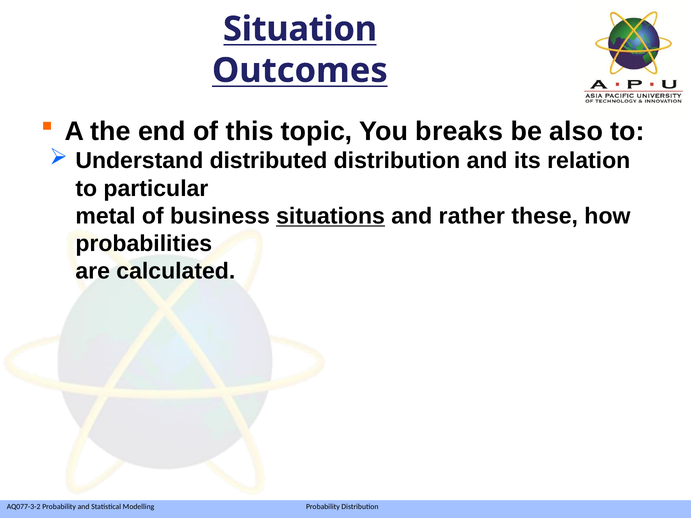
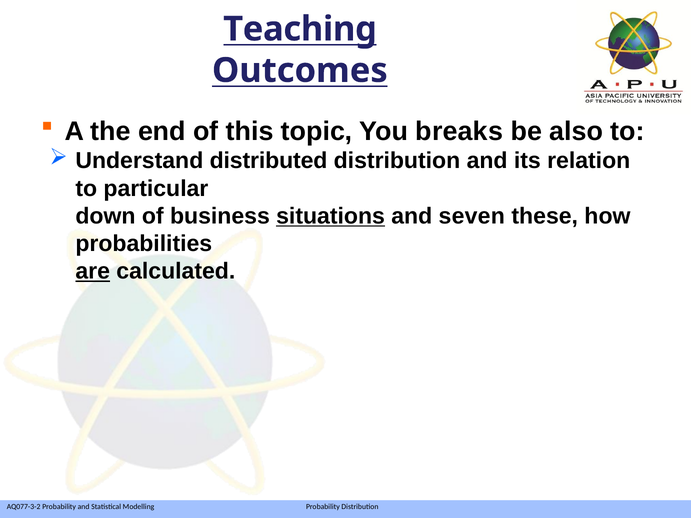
Situation: Situation -> Teaching (300, 29)
metal: metal -> down (105, 216)
rather: rather -> seven (472, 216)
are underline: none -> present (93, 272)
